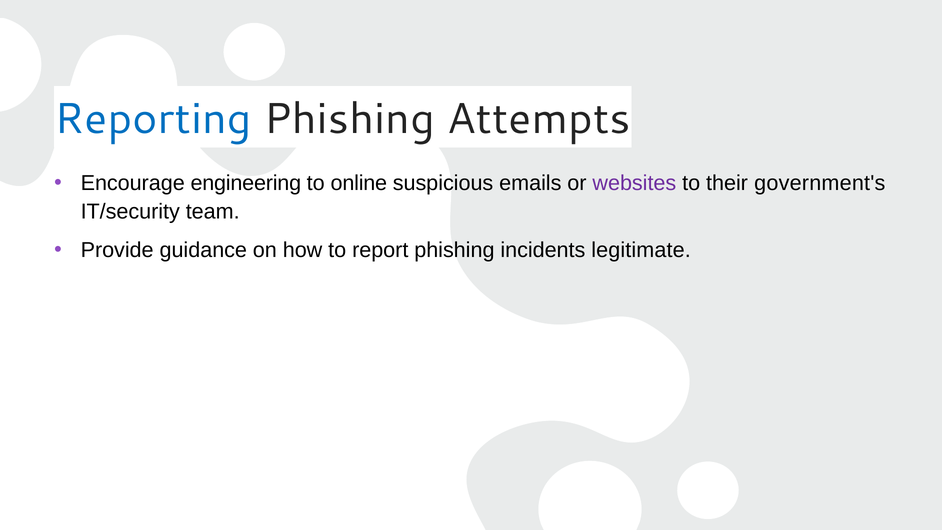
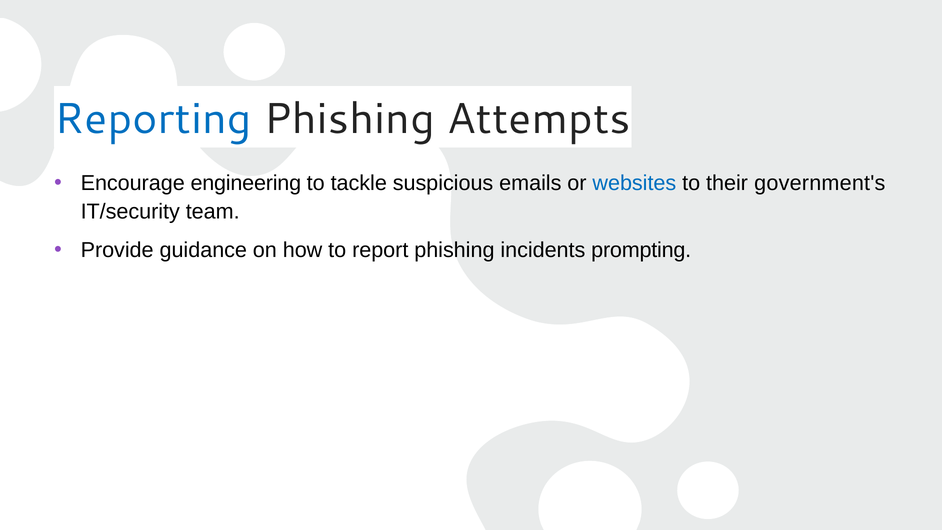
online: online -> tackle (359, 183)
websites colour: purple -> blue (634, 183)
legitimate: legitimate -> prompting (641, 250)
